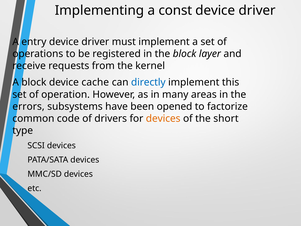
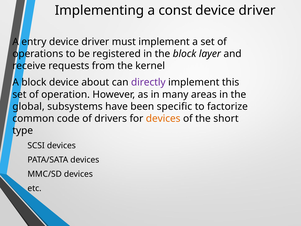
cache: cache -> about (95, 82)
directly colour: blue -> purple (148, 82)
errors: errors -> global (29, 106)
opened: opened -> specific (174, 106)
